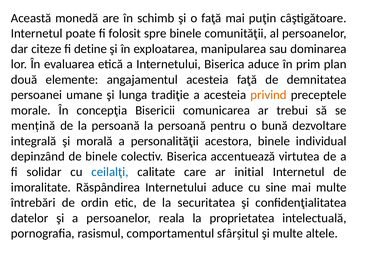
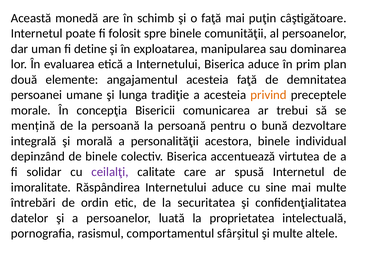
citeze: citeze -> uman (46, 49)
ceilalţi colour: blue -> purple (110, 172)
initial: initial -> spusă (249, 172)
reala: reala -> luată (172, 218)
